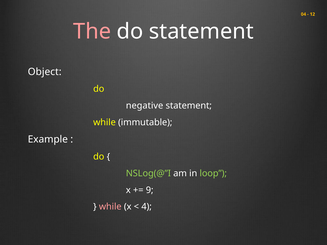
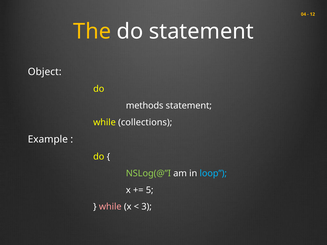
The colour: pink -> yellow (92, 31)
negative: negative -> methods (145, 106)
immutable: immutable -> collections (145, 123)
loop colour: light green -> light blue (213, 173)
9: 9 -> 5 (150, 190)
4: 4 -> 3 (147, 207)
